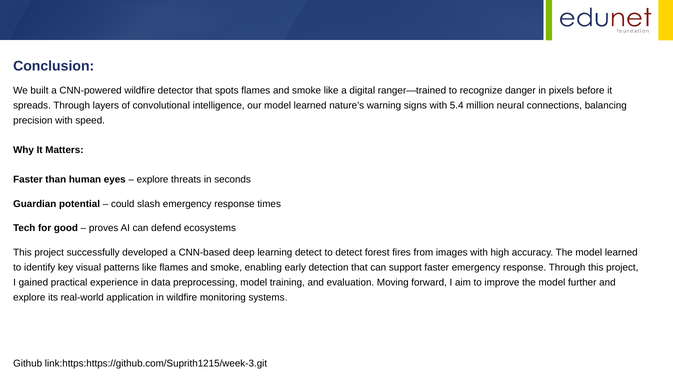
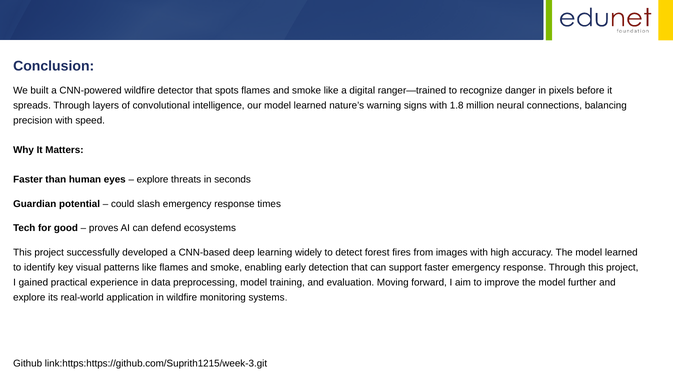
5.4: 5.4 -> 1.8 (457, 106)
learning detect: detect -> widely (308, 253)
